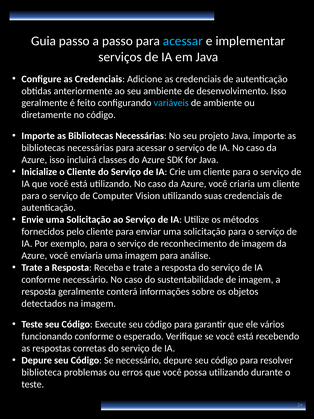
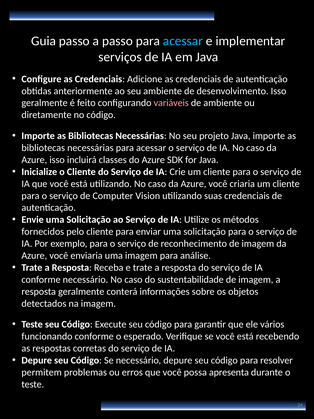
variáveis colour: light blue -> pink (171, 103)
biblioteca: biblioteca -> permitem (42, 372)
possa utilizando: utilizando -> apresenta (229, 372)
